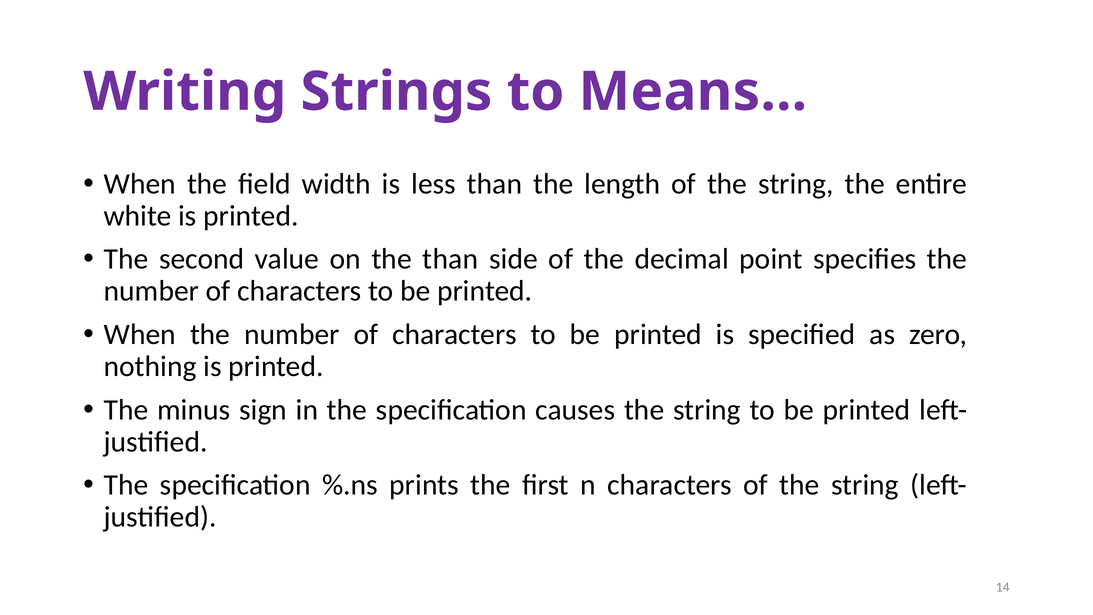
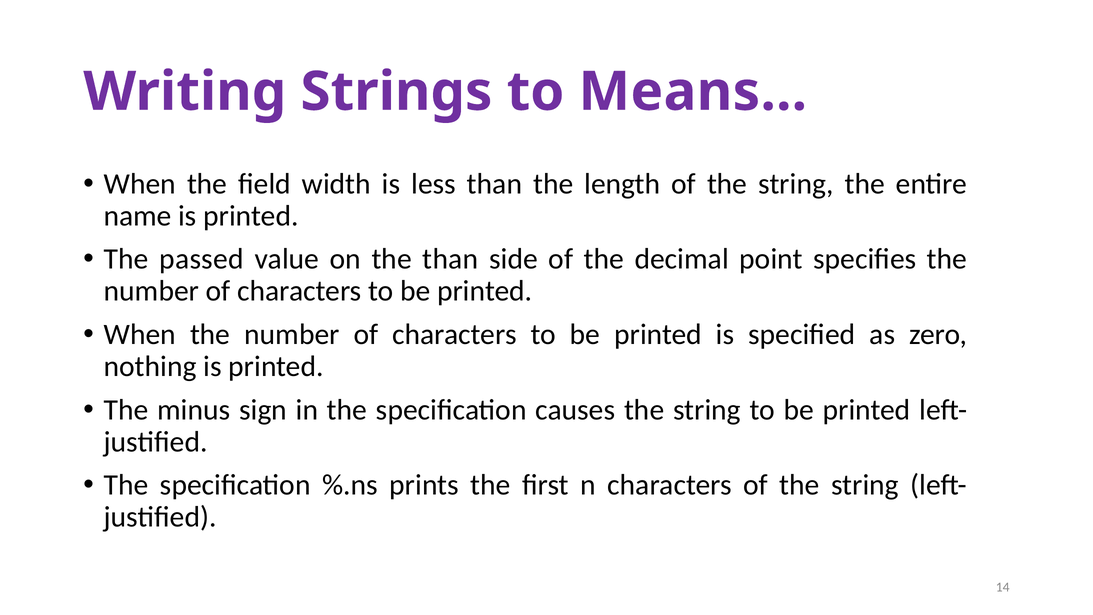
white: white -> name (138, 216)
second: second -> passed (202, 259)
